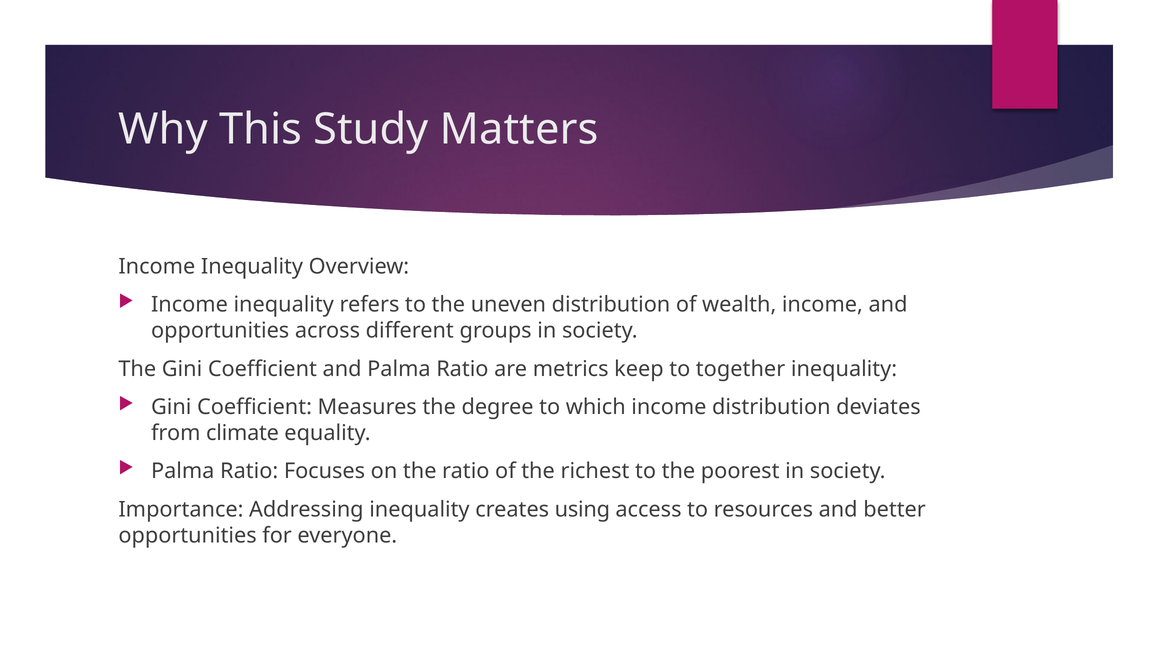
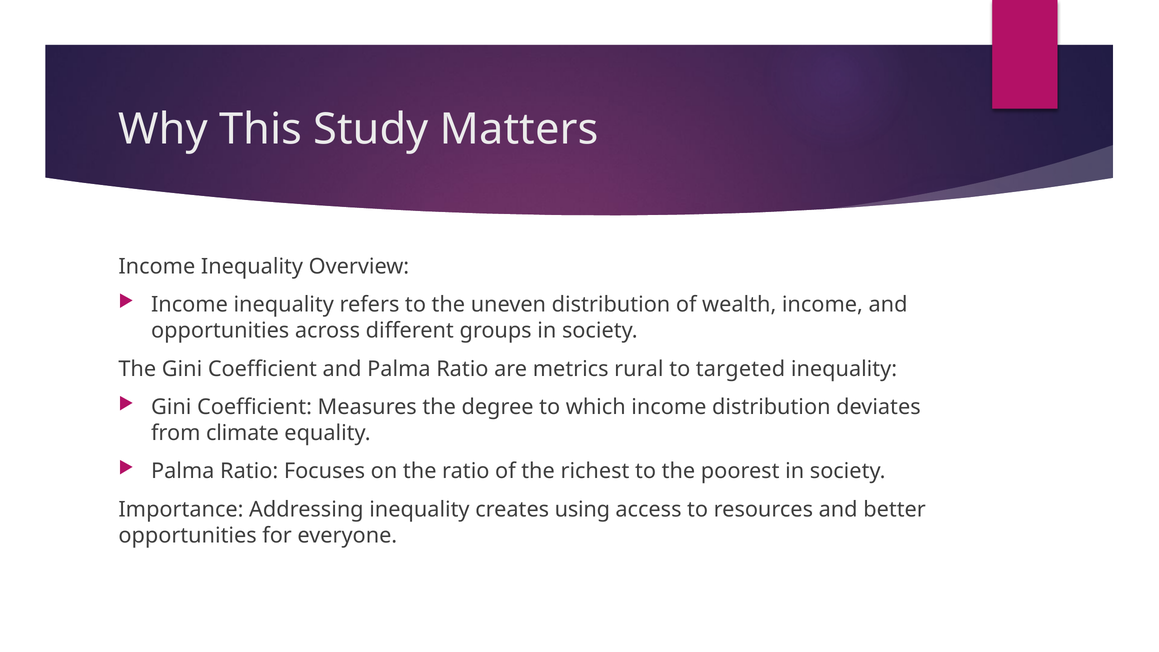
keep: keep -> rural (639, 369)
together: together -> targeted (740, 369)
